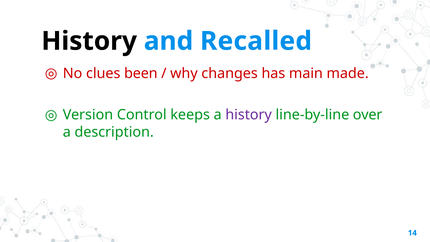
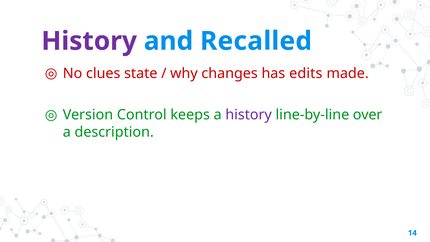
History colour: black -> purple (89, 41)
been: been -> state (141, 73)
main: main -> edits (306, 73)
